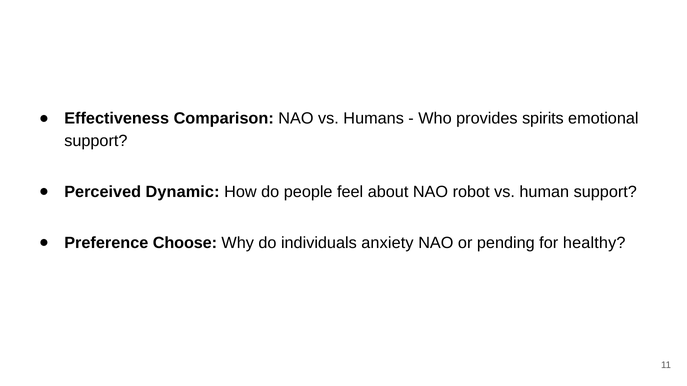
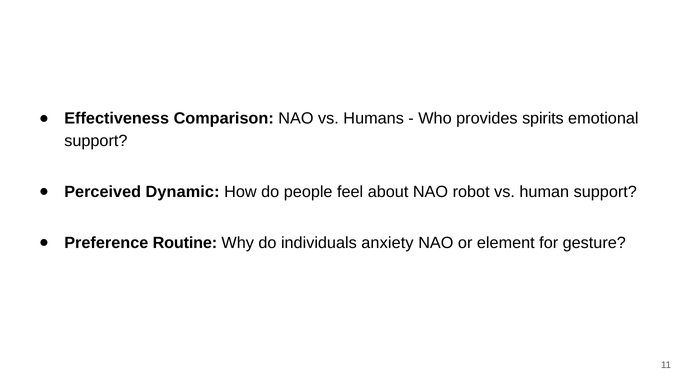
Choose: Choose -> Routine (185, 243)
pending: pending -> element (506, 243)
healthy: healthy -> gesture (594, 243)
